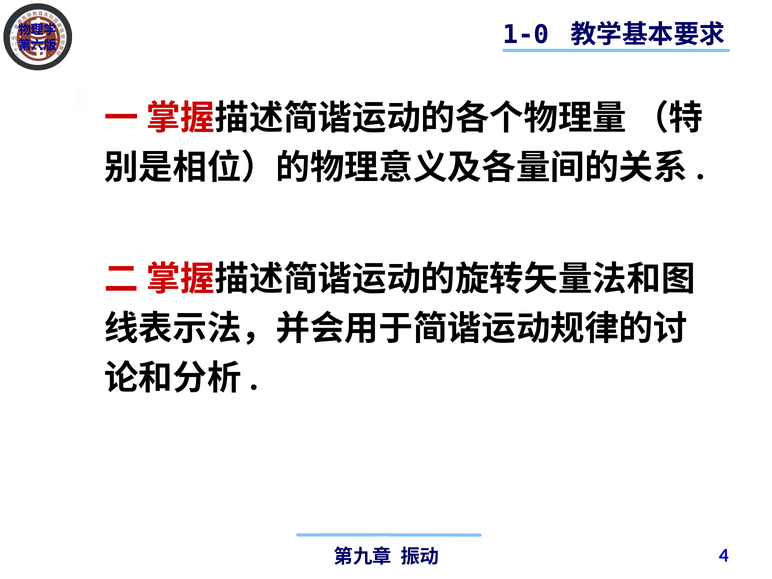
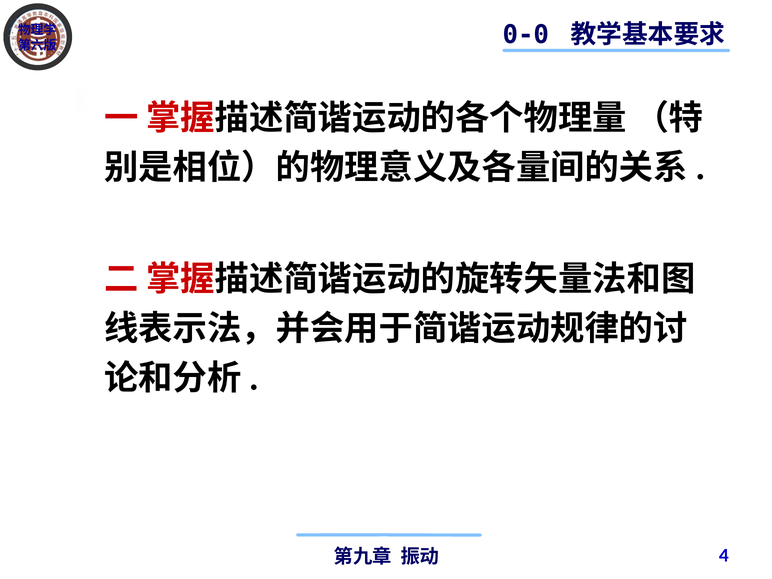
1-0: 1-0 -> 0-0 (526, 35)
